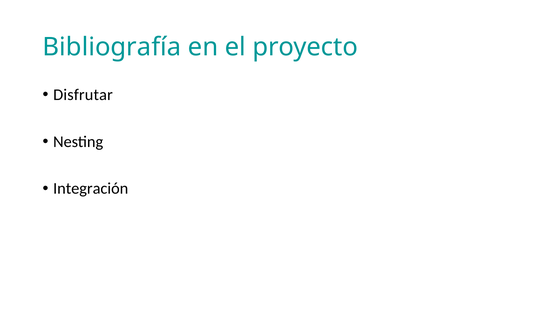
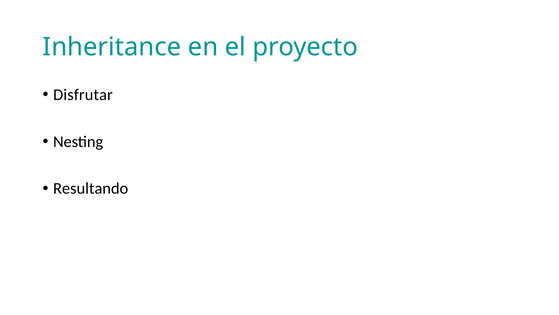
Bibliografía: Bibliografía -> Inheritance (112, 47)
Integración: Integración -> Resultando (91, 188)
